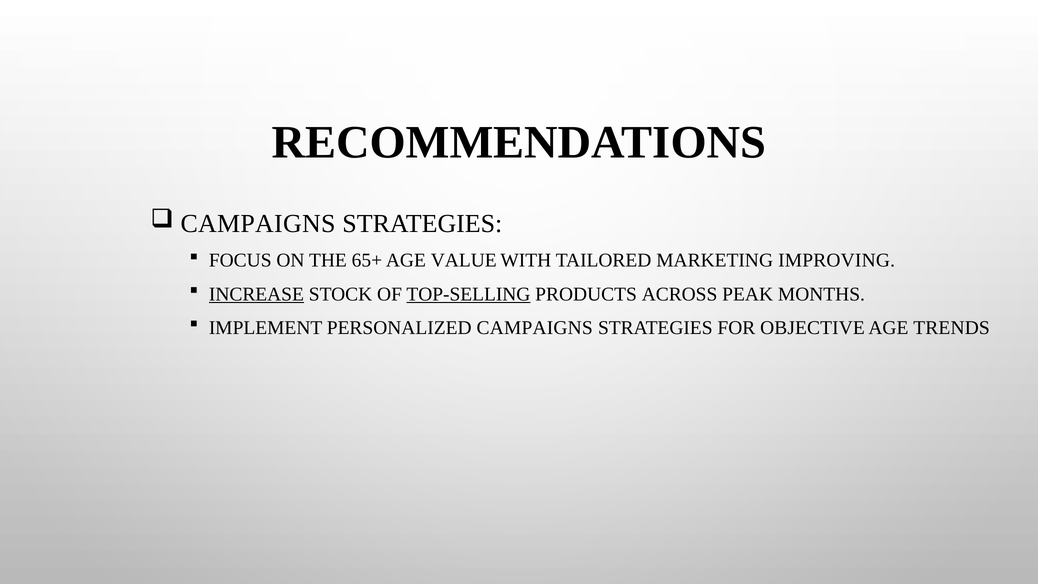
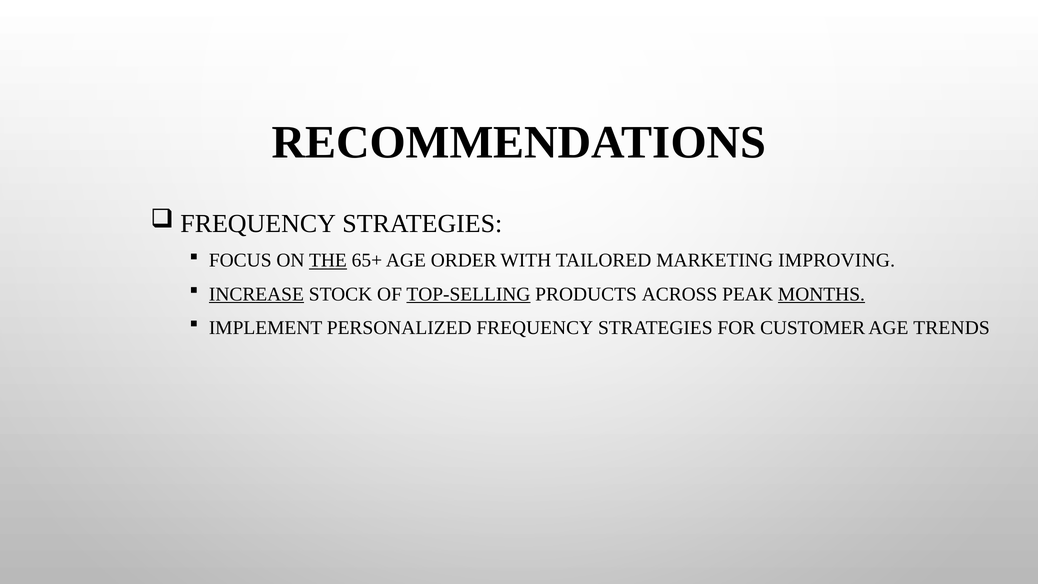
CAMPAIGNS: CAMPAIGNS -> FREQUENCY (258, 223)
THE underline: none -> present (328, 260)
VALUE: VALUE -> ORDER (464, 260)
MONTHS underline: none -> present (821, 294)
PERSONALIZED CAMPAIGNS: CAMPAIGNS -> FREQUENCY (535, 328)
OBJECTIVE: OBJECTIVE -> CUSTOMER (813, 328)
